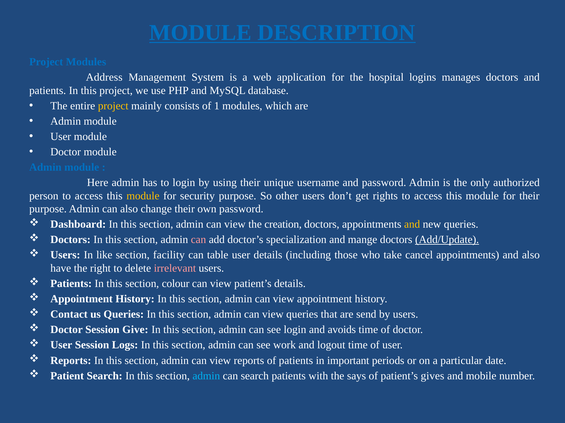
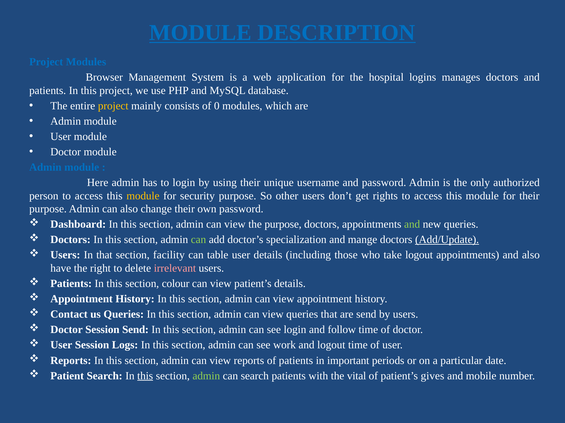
Address: Address -> Browser (104, 77)
1: 1 -> 0 (217, 106)
the creation: creation -> purpose (283, 225)
and colour: yellow -> light green (412, 225)
can colour: pink -> light green (198, 240)
In like: like -> that (104, 255)
take cancel: cancel -> logout (419, 255)
Session Give: Give -> Send (135, 330)
avoids: avoids -> follow (342, 330)
this underline: none -> present (145, 376)
admin colour: light blue -> light green (206, 376)
says: says -> vital (357, 376)
